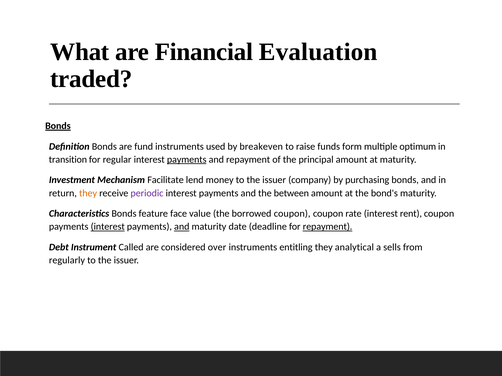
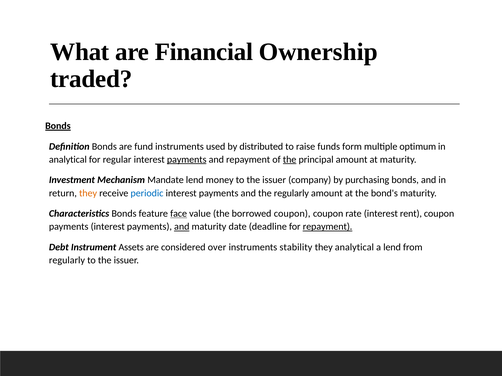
Evaluation: Evaluation -> Ownership (318, 52)
breakeven: breakeven -> distributed (261, 147)
transition: transition -> analytical (68, 160)
the underline: none -> present (290, 160)
Facilitate: Facilitate -> Mandate (166, 180)
periodic colour: purple -> blue (147, 193)
the between: between -> regularly (291, 193)
face underline: none -> present (179, 214)
interest underline: present -> none (108, 227)
Called: Called -> Assets (131, 247)
entitling: entitling -> stability (296, 247)
a sells: sells -> lend (392, 247)
